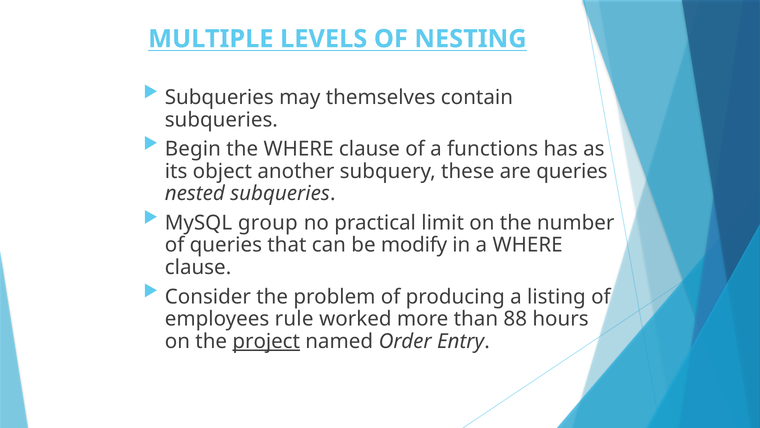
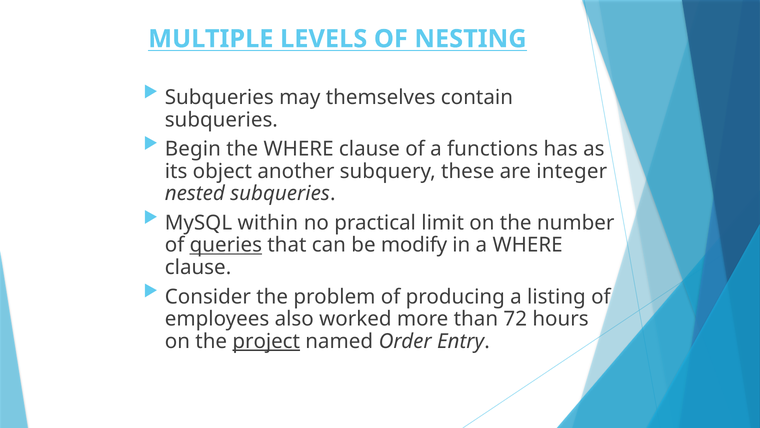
are queries: queries -> integer (572, 171)
group: group -> within (268, 223)
queries underline: none -> present (226, 245)
rule: rule -> also (294, 319)
88: 88 -> 72 (515, 319)
